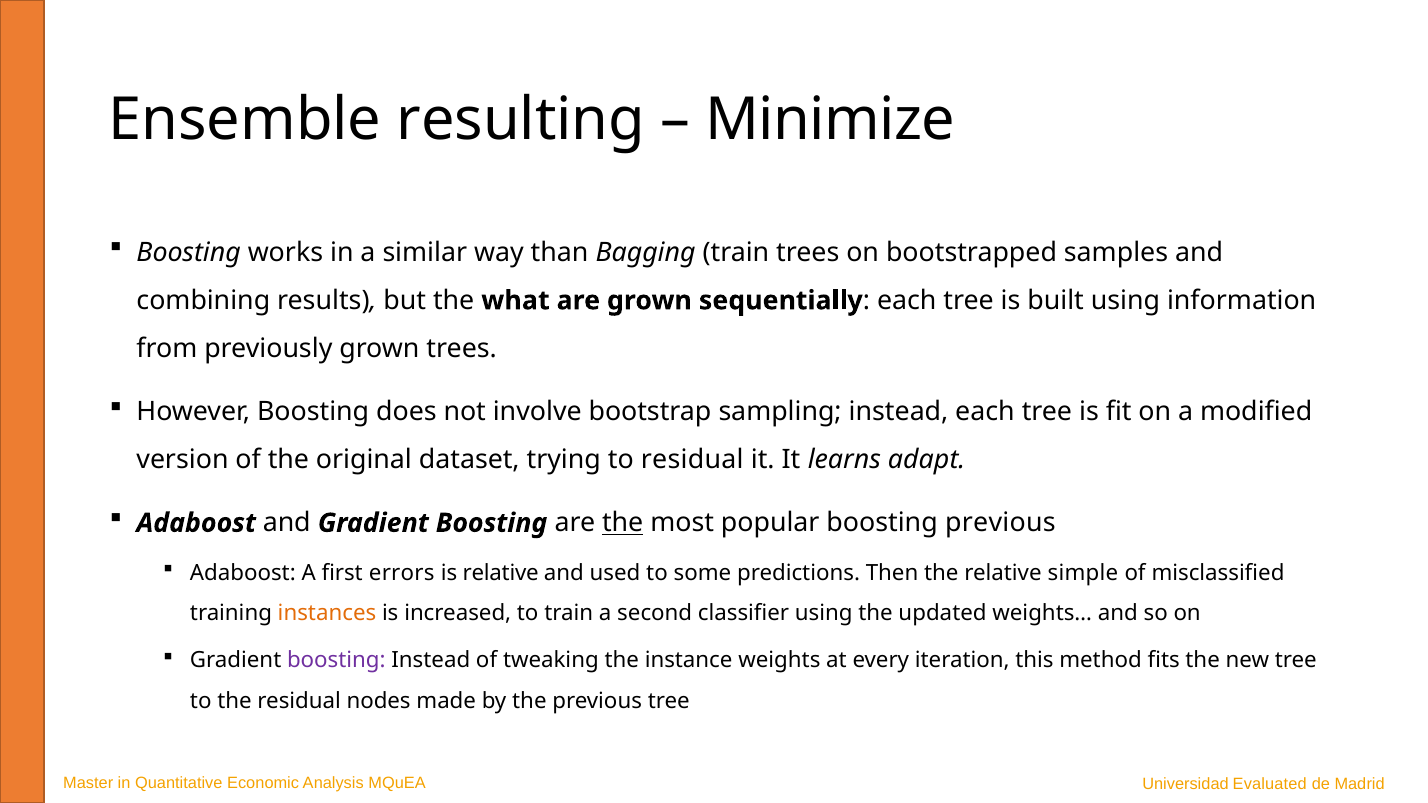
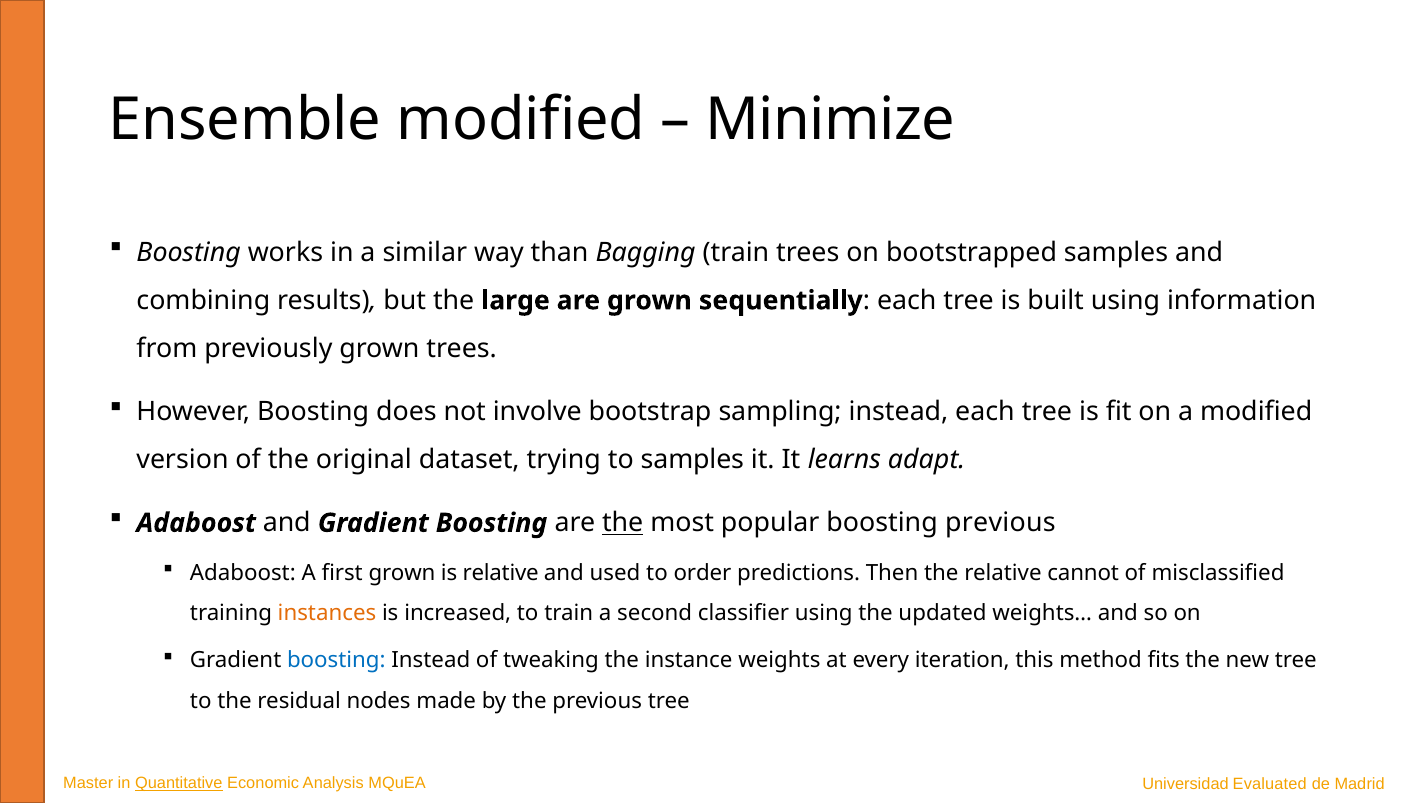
Ensemble resulting: resulting -> modified (521, 120)
what: what -> large (516, 301)
to residual: residual -> samples (692, 460)
first errors: errors -> grown (402, 573)
some: some -> order (702, 573)
simple: simple -> cannot (1083, 573)
boosting colour: purple -> blue (336, 661)
Quantitative underline: none -> present (179, 784)
